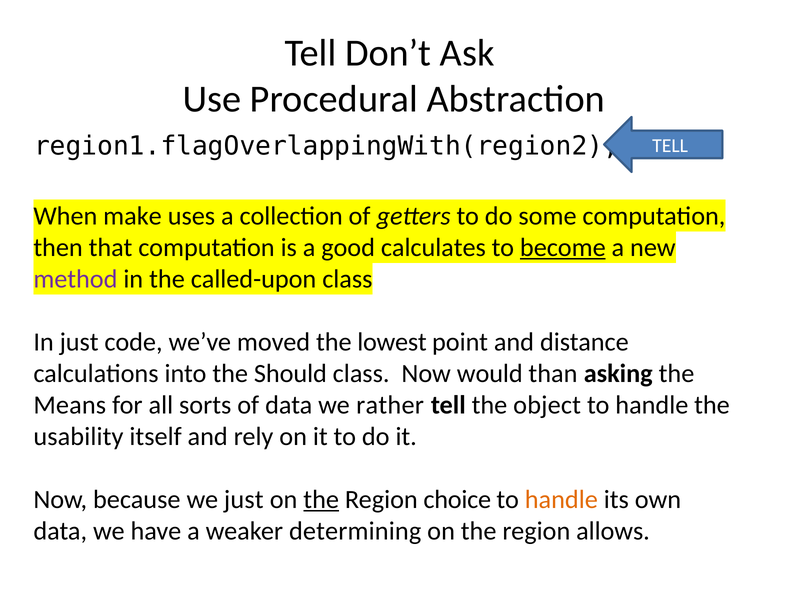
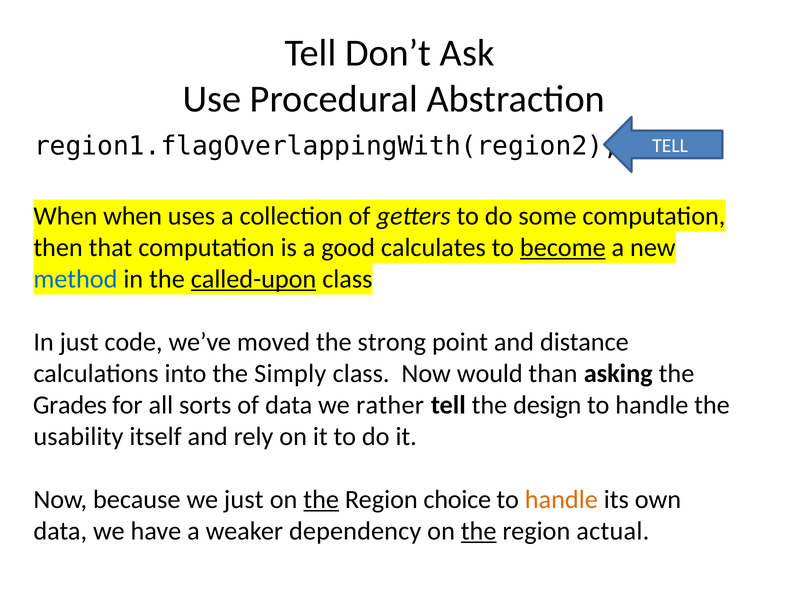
When make: make -> when (133, 216)
method colour: purple -> blue (75, 279)
called-upon underline: none -> present (254, 279)
lowest: lowest -> strong (392, 342)
Should: Should -> Simply (290, 373)
Means: Means -> Grades (70, 405)
object: object -> design (547, 405)
determining: determining -> dependency (355, 531)
the underline: none -> present (479, 531)
allows: allows -> actual (613, 531)
